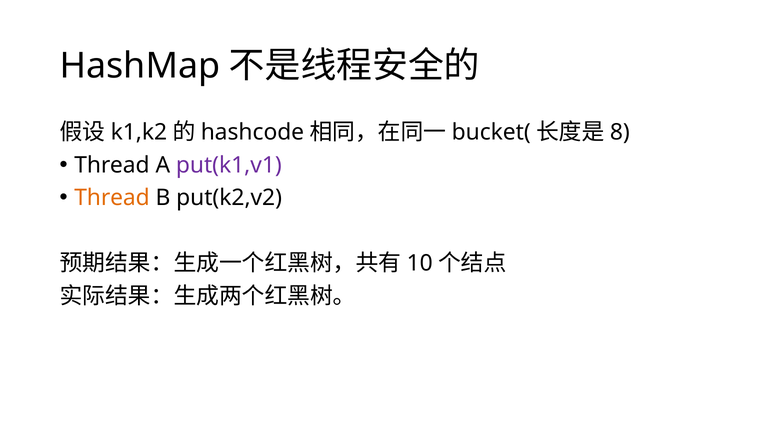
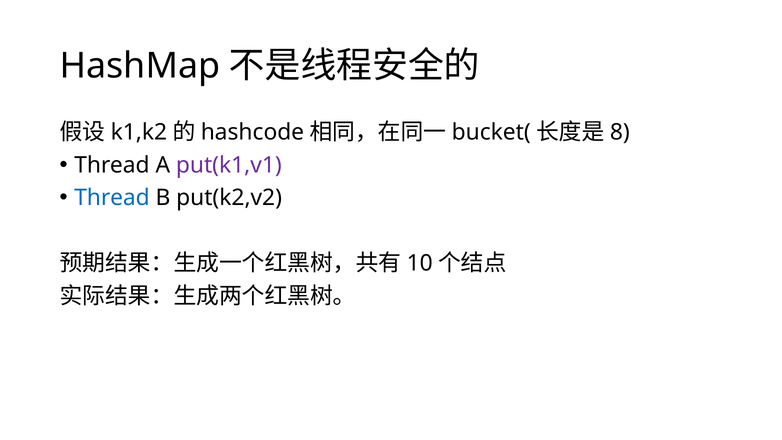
Thread colour: orange -> blue (112, 198)
